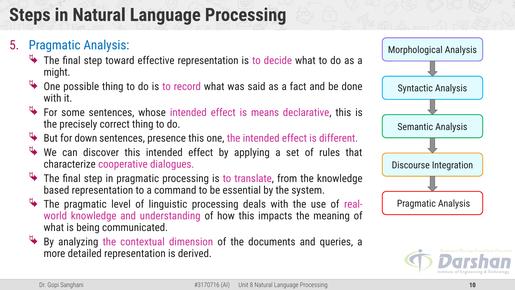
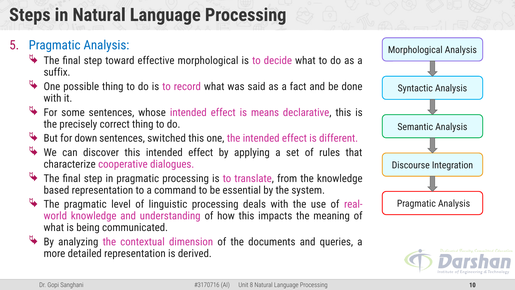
effective representation: representation -> morphological (208, 61)
might: might -> suffix (57, 72)
presence: presence -> switched (167, 138)
